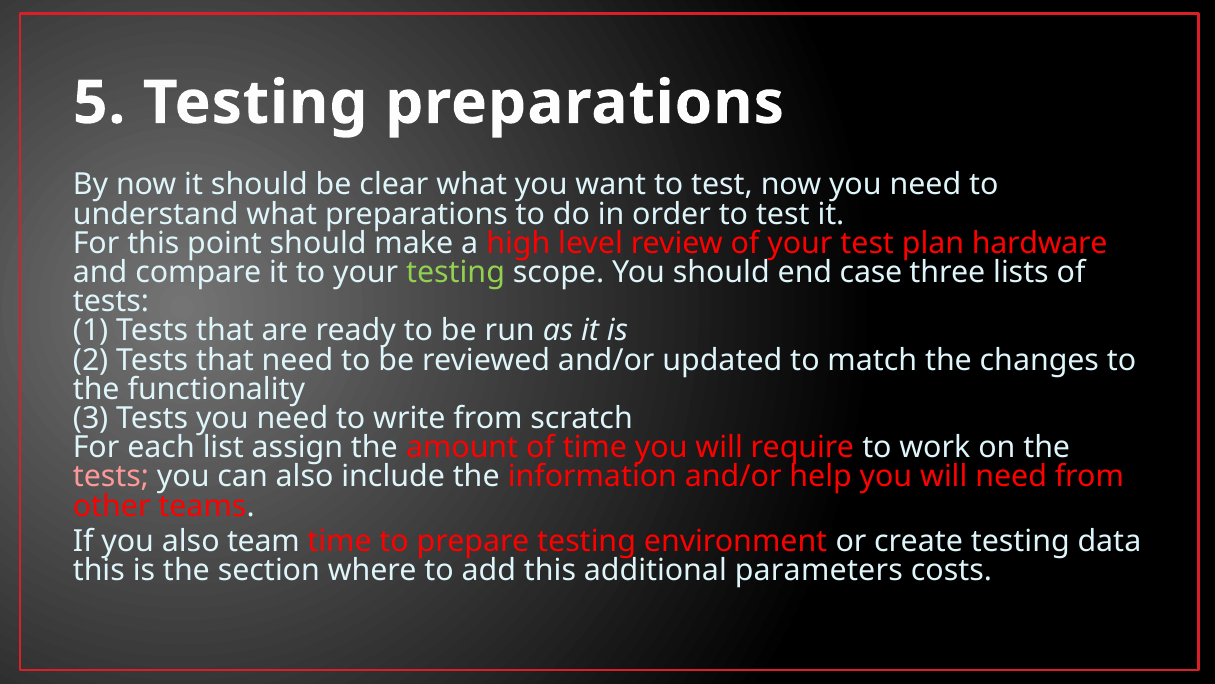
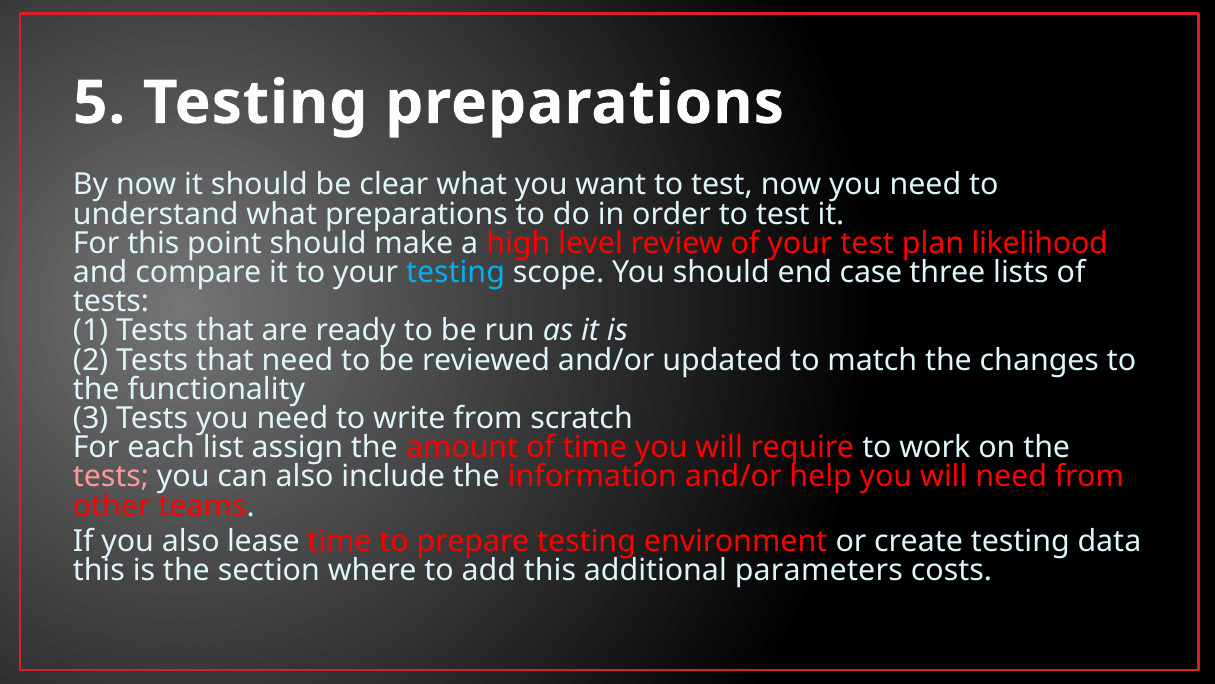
hardware: hardware -> likelihood (1040, 243)
testing colour: light green -> light blue (456, 272)
team: team -> lease (263, 541)
